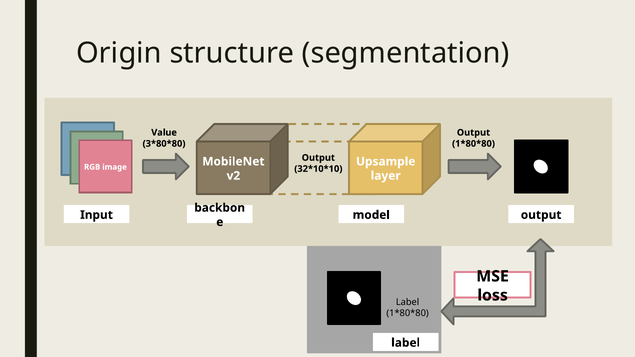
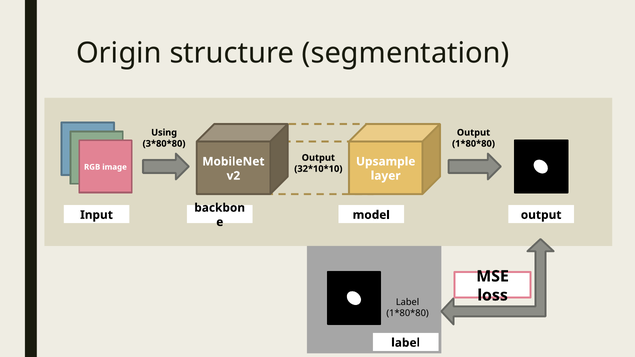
Value: Value -> Using (164, 133)
